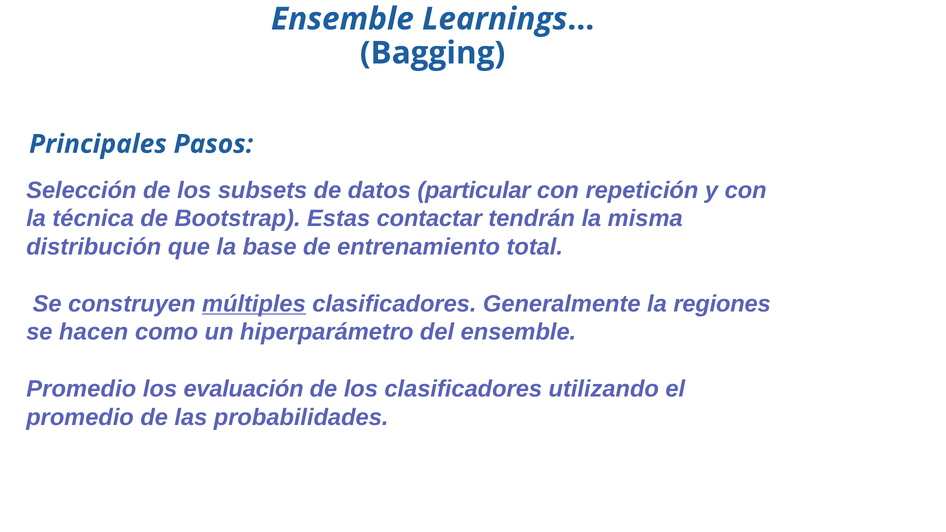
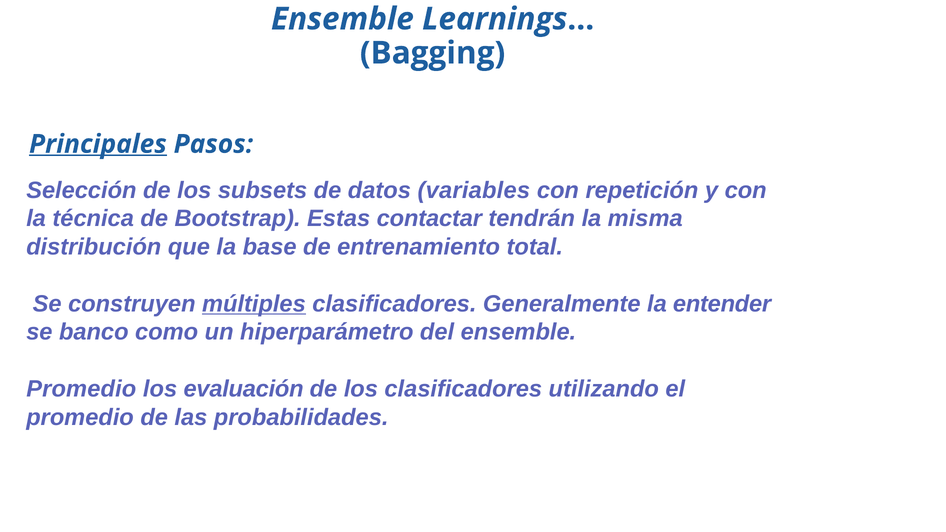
Principales underline: none -> present (98, 144)
particular: particular -> variables (474, 190)
regiones: regiones -> entender (722, 304)
hacen: hacen -> banco (94, 332)
